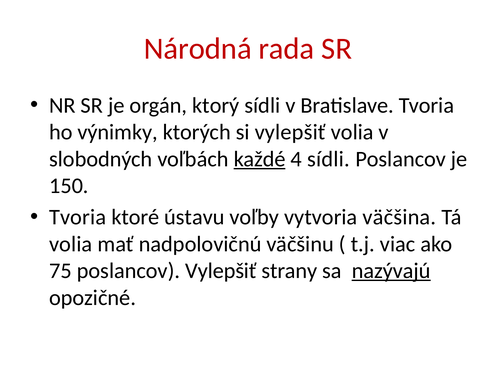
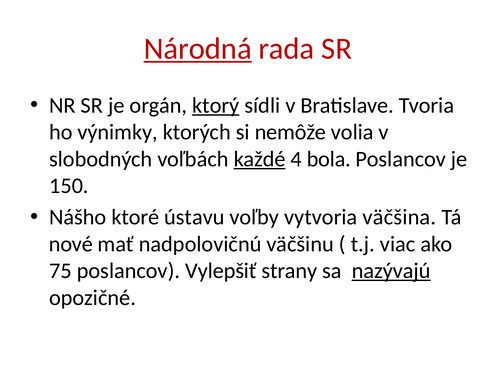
Národná underline: none -> present (198, 49)
ktorý underline: none -> present (216, 106)
si vylepšiť: vylepšiť -> nemôže (290, 132)
4 sídli: sídli -> bola (329, 159)
Tvoria: Tvoria -> Nášho (78, 217)
volia: volia -> nové (71, 244)
